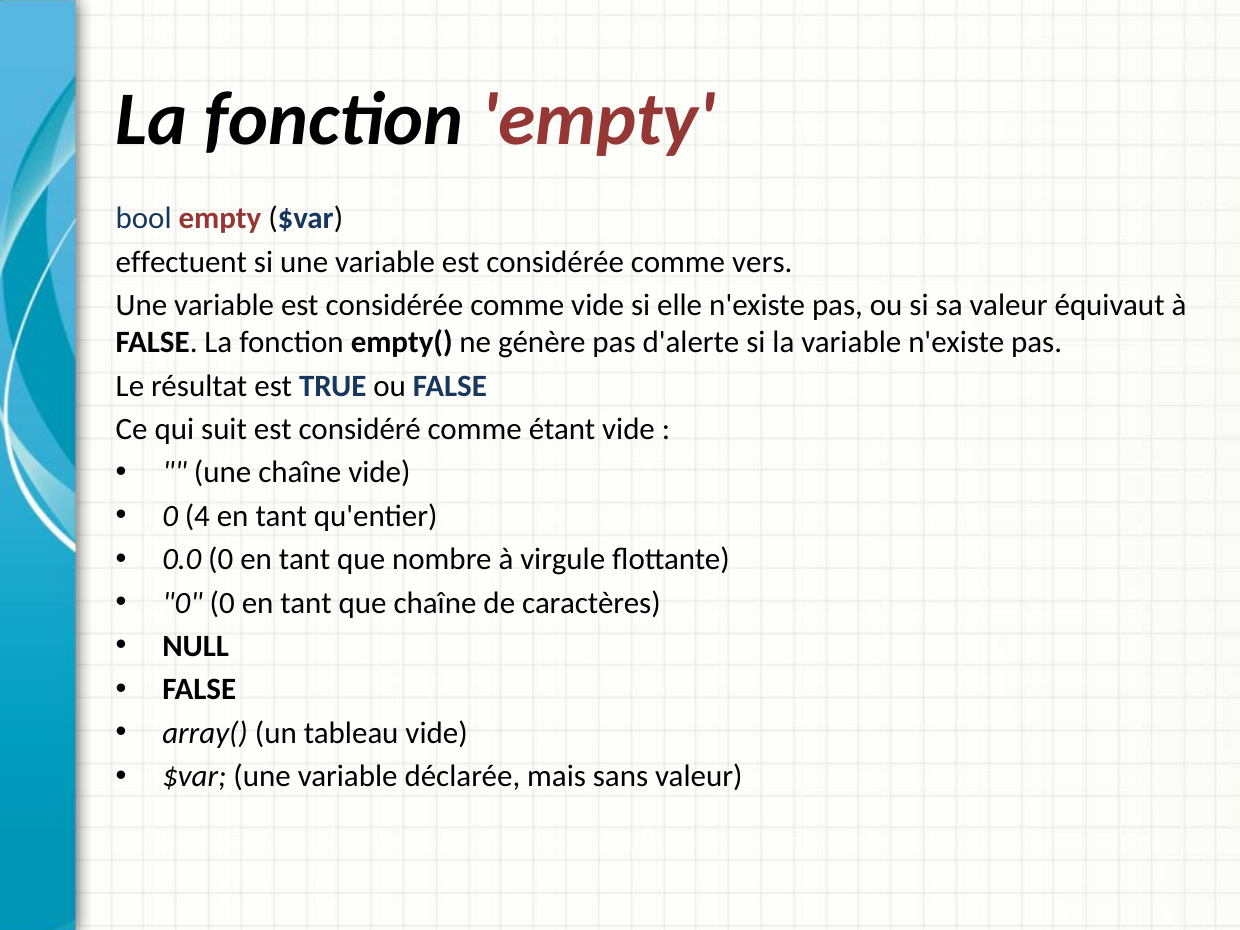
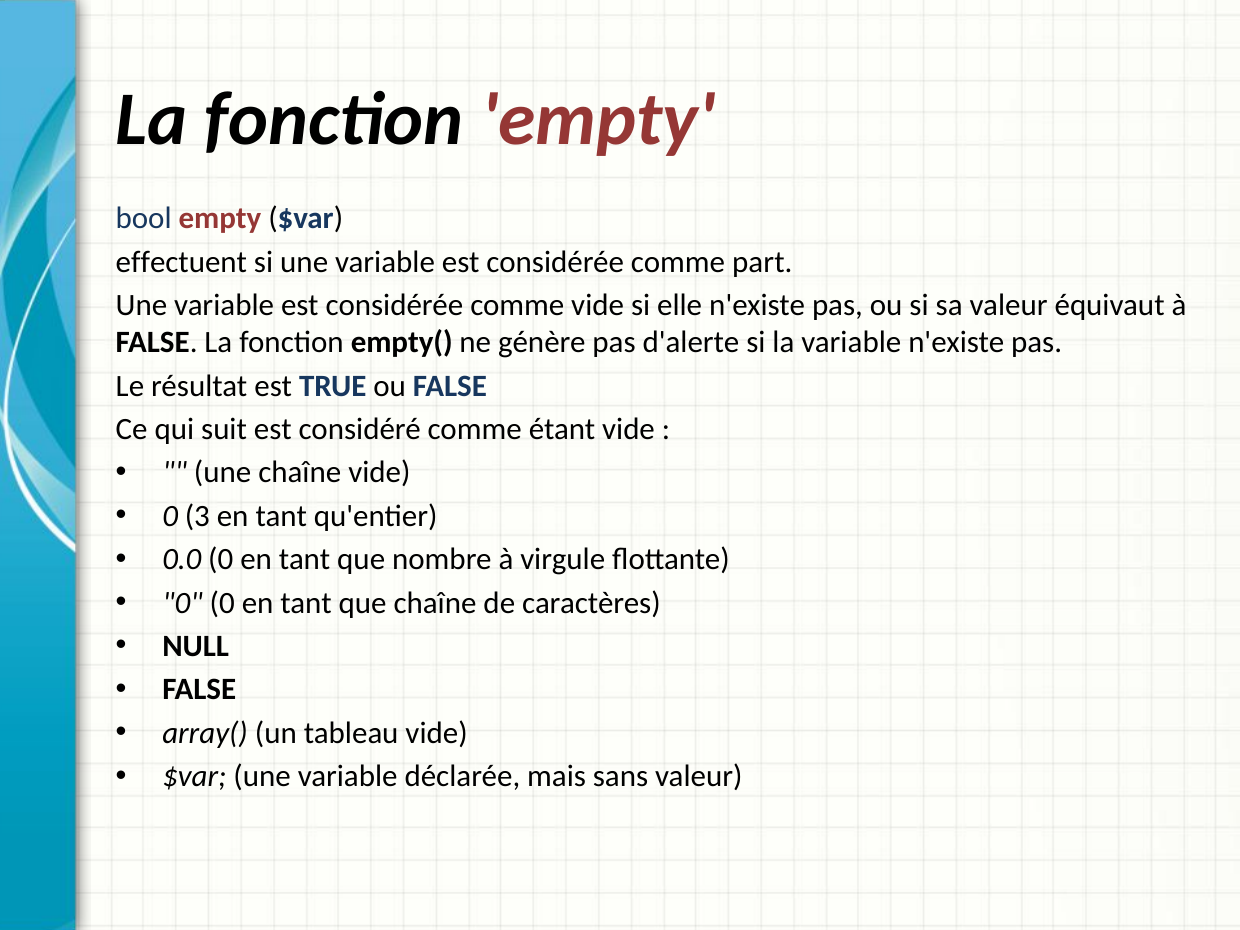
vers: vers -> part (762, 262)
4: 4 -> 3 (197, 516)
